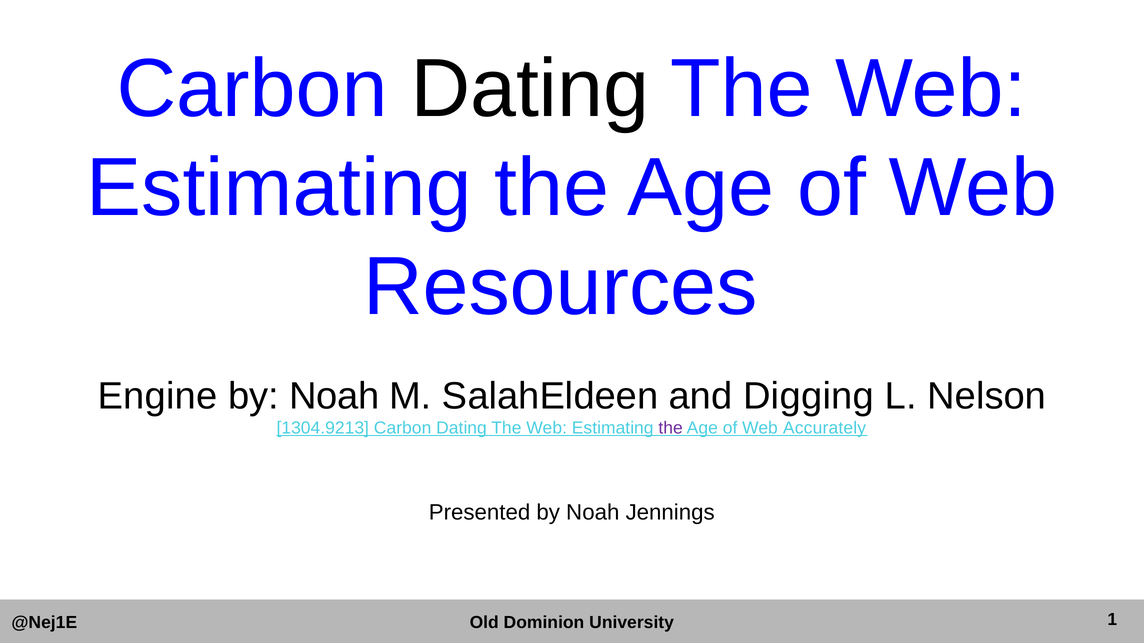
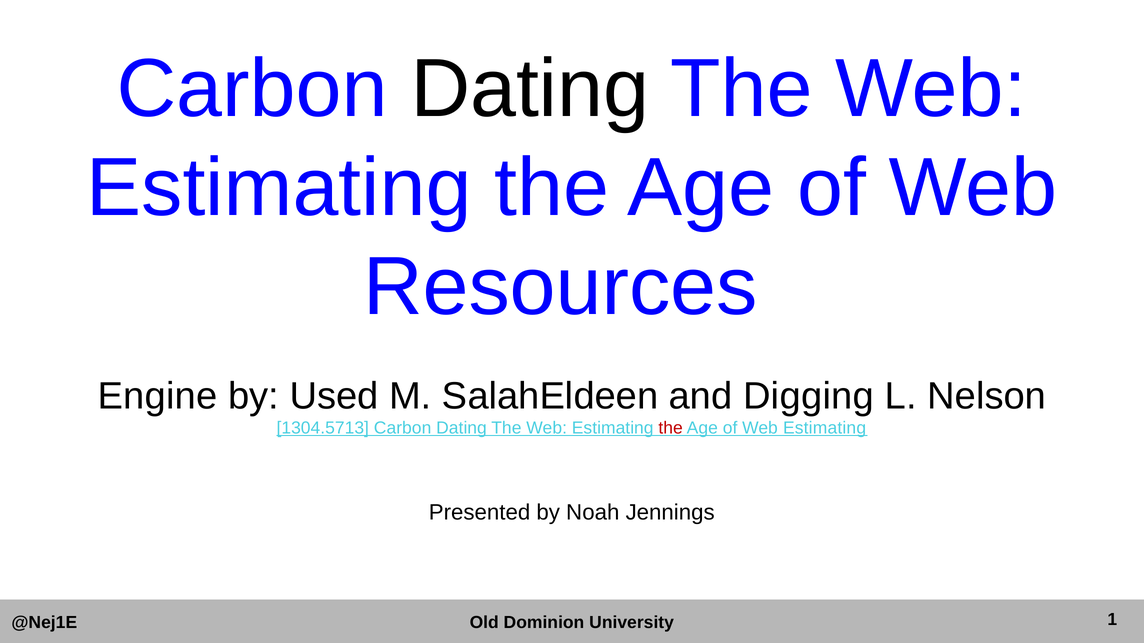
Noah: Noah -> Used (334, 396)
1304.9213: 1304.9213 -> 1304.5713 (323, 428)
the colour: purple -> red (671, 428)
of Web Accurately: Accurately -> Estimating (825, 428)
